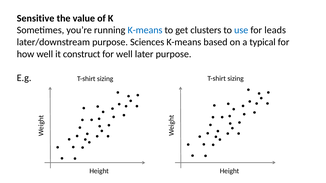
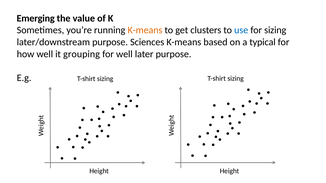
Sensitive: Sensitive -> Emerging (36, 18)
K-means colour: blue -> orange (145, 30)
for leads: leads -> sizing (275, 30)
construct: construct -> grouping (82, 54)
